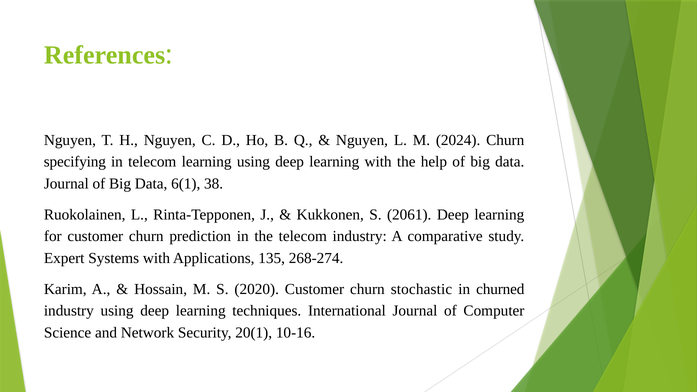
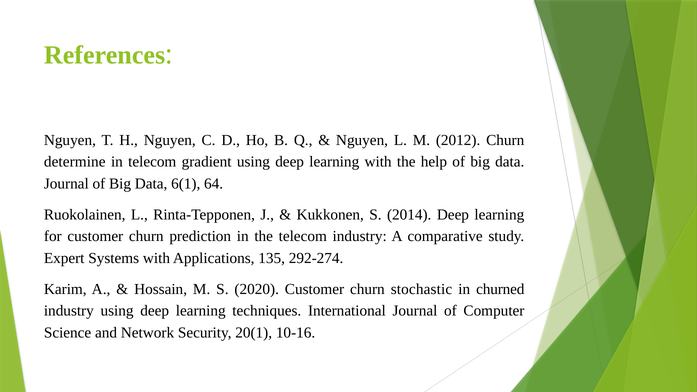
2024: 2024 -> 2012 (458, 140)
specifying: specifying -> determine (75, 162)
telecom learning: learning -> gradient (207, 162)
38: 38 -> 64 (214, 184)
2061: 2061 -> 2014 (409, 215)
268-274: 268-274 -> 292-274 (316, 258)
